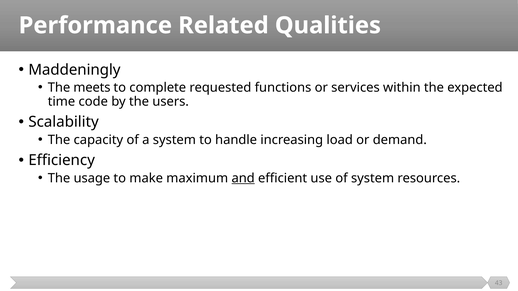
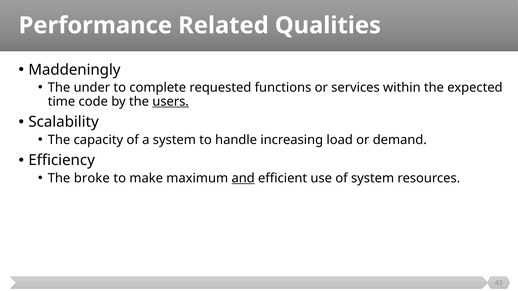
meets: meets -> under (92, 88)
users underline: none -> present (171, 102)
usage: usage -> broke (92, 178)
